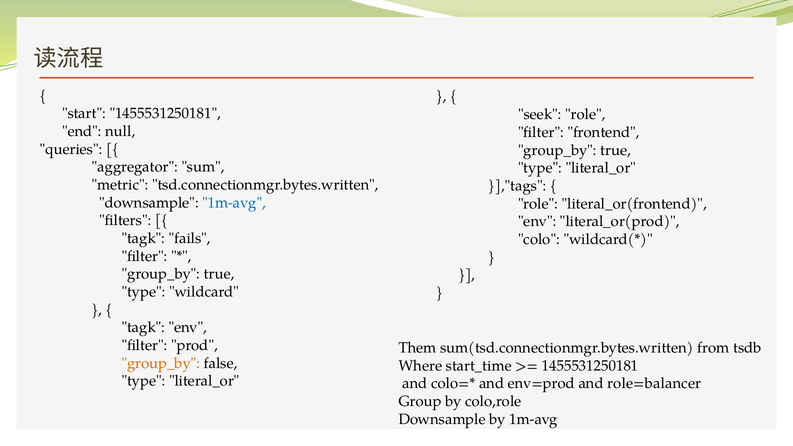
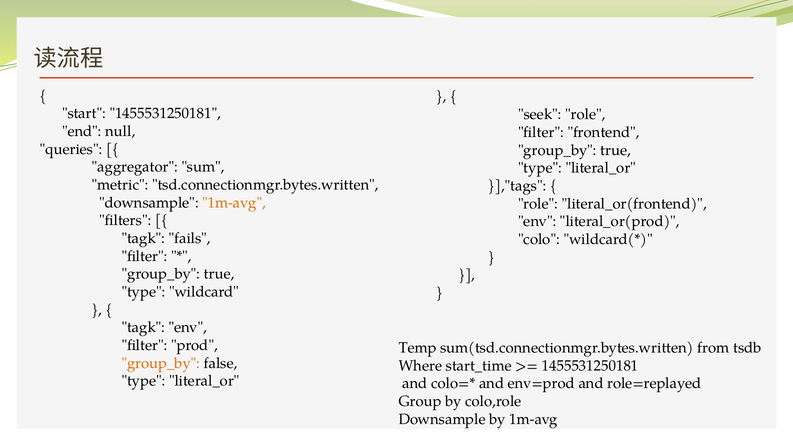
1m-avg colour: blue -> orange (234, 203)
Them: Them -> Temp (418, 348)
role=balancer: role=balancer -> role=replayed (654, 384)
